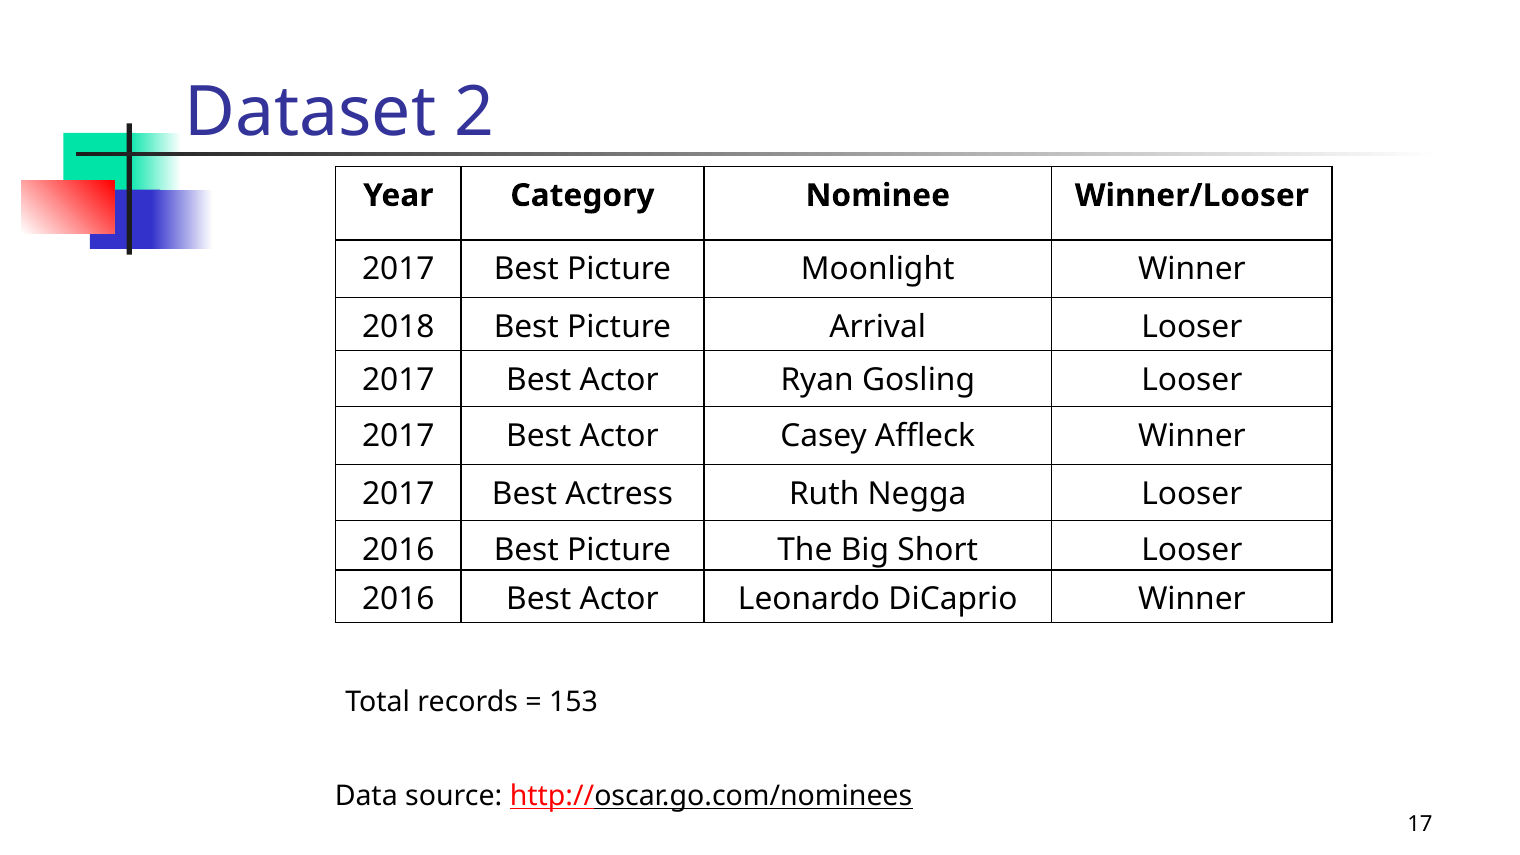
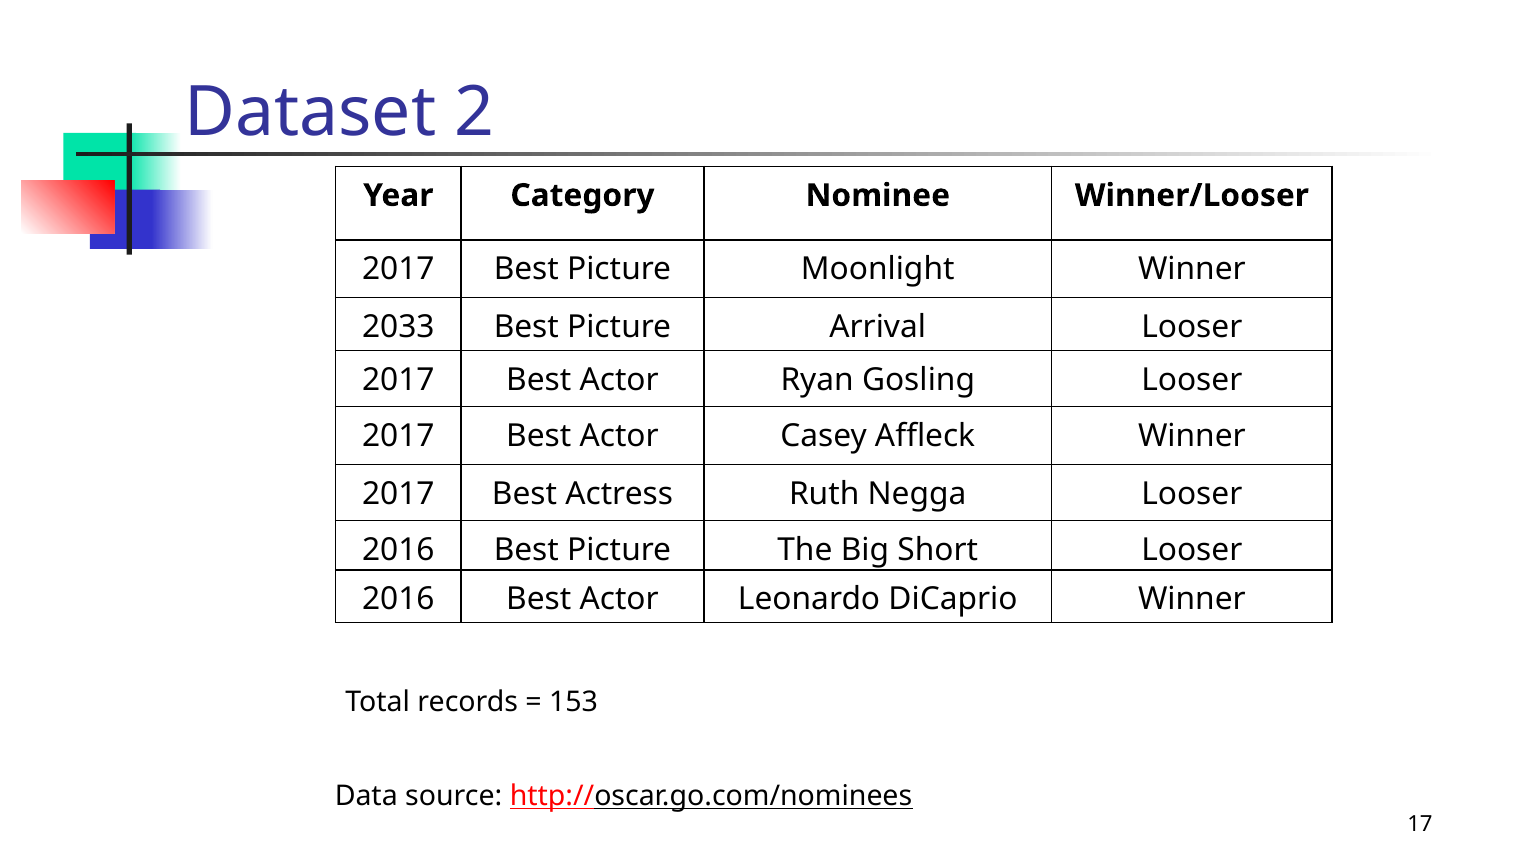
2018: 2018 -> 2033 (398, 327)
